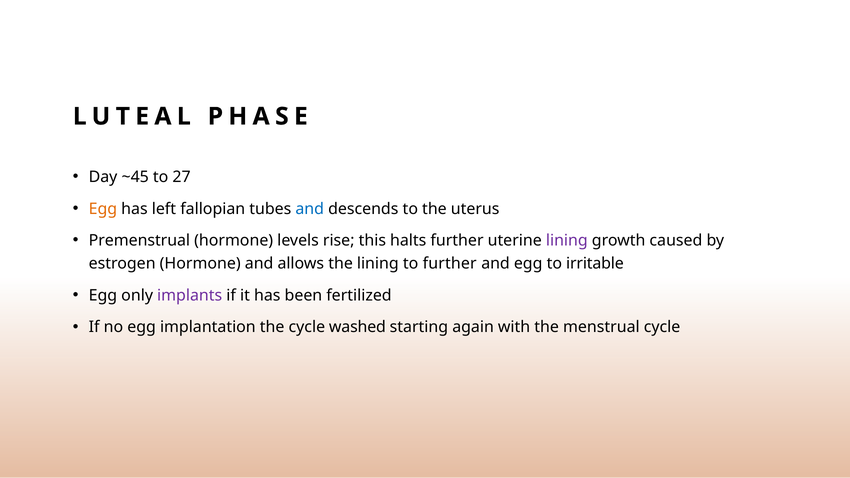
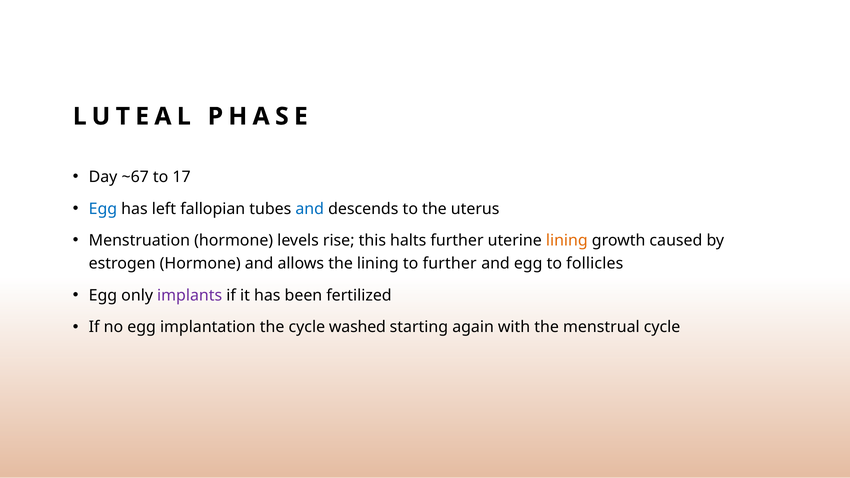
~45: ~45 -> ~67 (135, 177)
27: 27 -> 17 (182, 177)
Egg colour: orange -> blue (103, 209)
Premenstrual: Premenstrual -> Menstruation (139, 241)
lining colour: purple -> orange (567, 241)
irritable: irritable -> follicles (595, 264)
